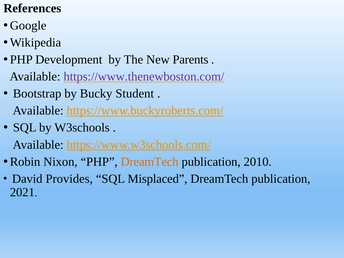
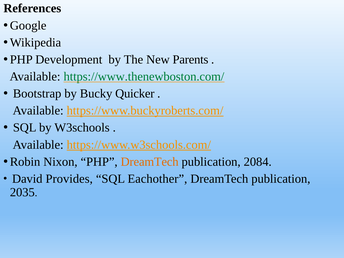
https://www.thenewboston.com/ colour: purple -> green (144, 77)
Student: Student -> Quicker (135, 94)
2010: 2010 -> 2084 (258, 162)
Misplaced: Misplaced -> Eachother (157, 179)
2021: 2021 -> 2035 (22, 192)
